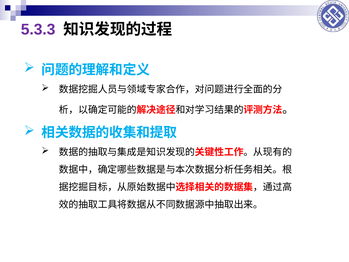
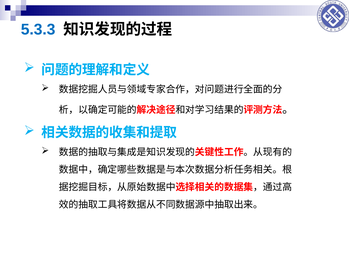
5.3.3 colour: purple -> blue (38, 30)
